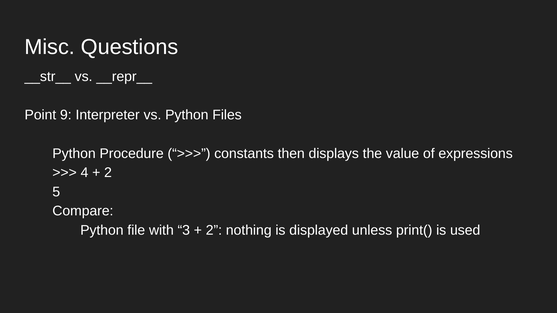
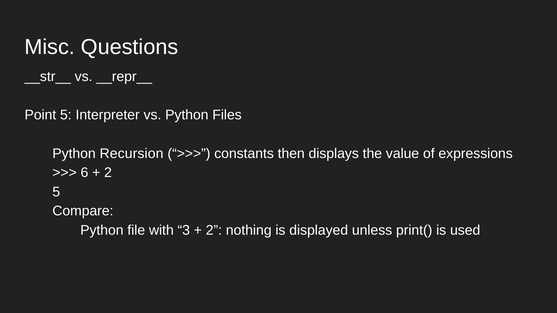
Point 9: 9 -> 5 (66, 115)
Procedure: Procedure -> Recursion (132, 154)
4: 4 -> 6 (84, 173)
